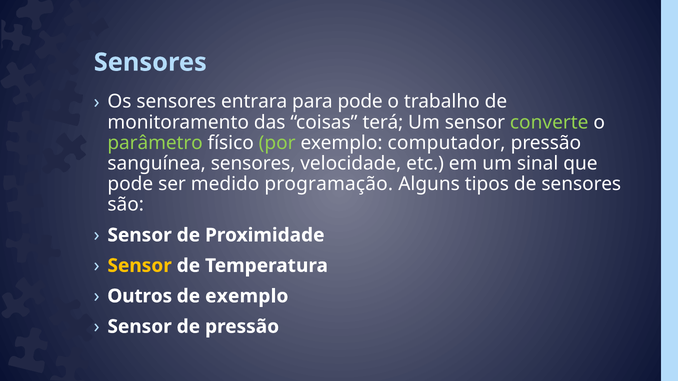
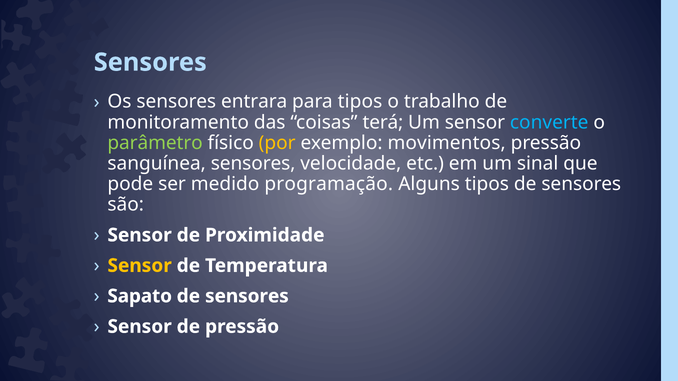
para pode: pode -> tipos (360, 102)
converte colour: light green -> light blue (549, 122)
por colour: light green -> yellow (277, 143)
computador: computador -> movimentos (447, 143)
Outros: Outros -> Sapato (140, 296)
exemplo: exemplo -> sensores (247, 296)
